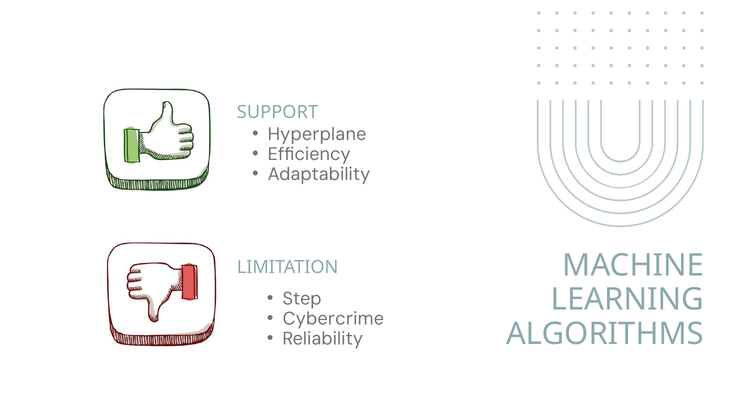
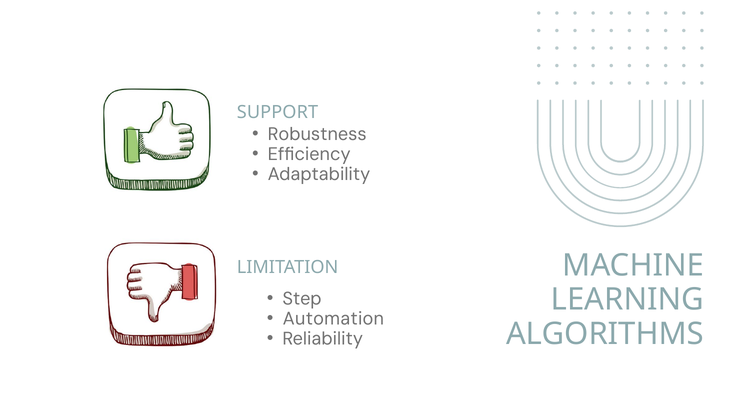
Hyperplane: Hyperplane -> Robustness (317, 134)
Cybercrime: Cybercrime -> Automation (333, 319)
